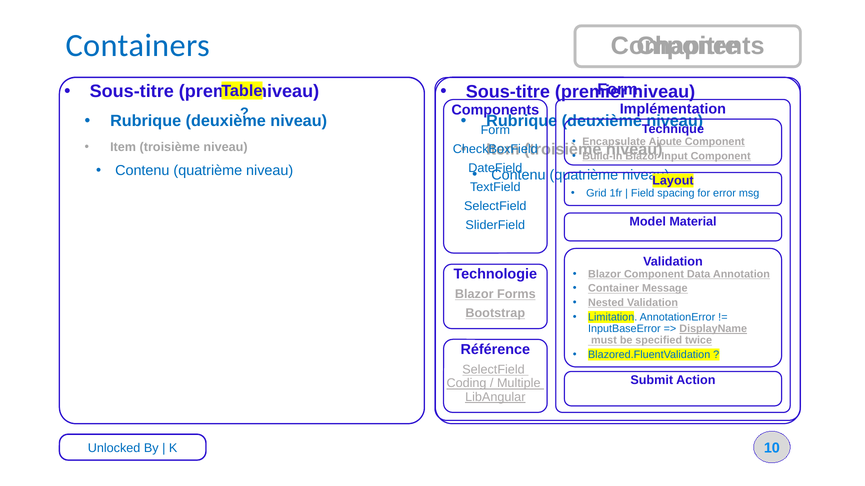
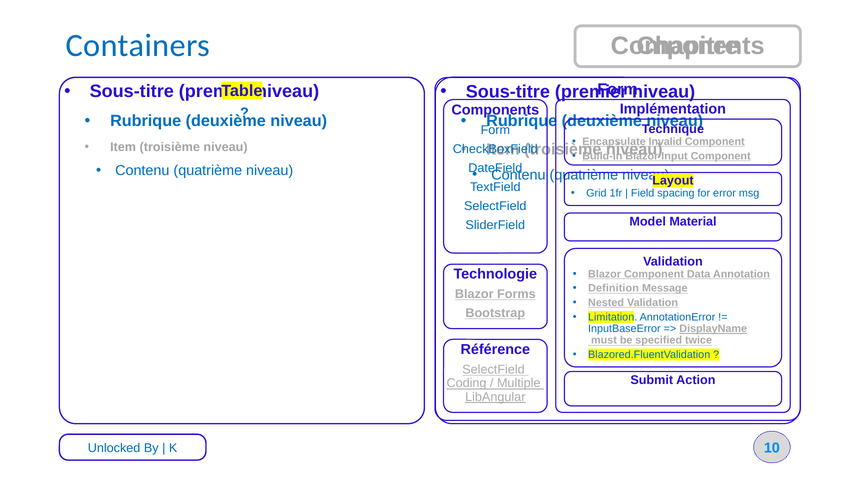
Ajoute: Ajoute -> Invalid (665, 142)
Container: Container -> Definition (614, 289)
